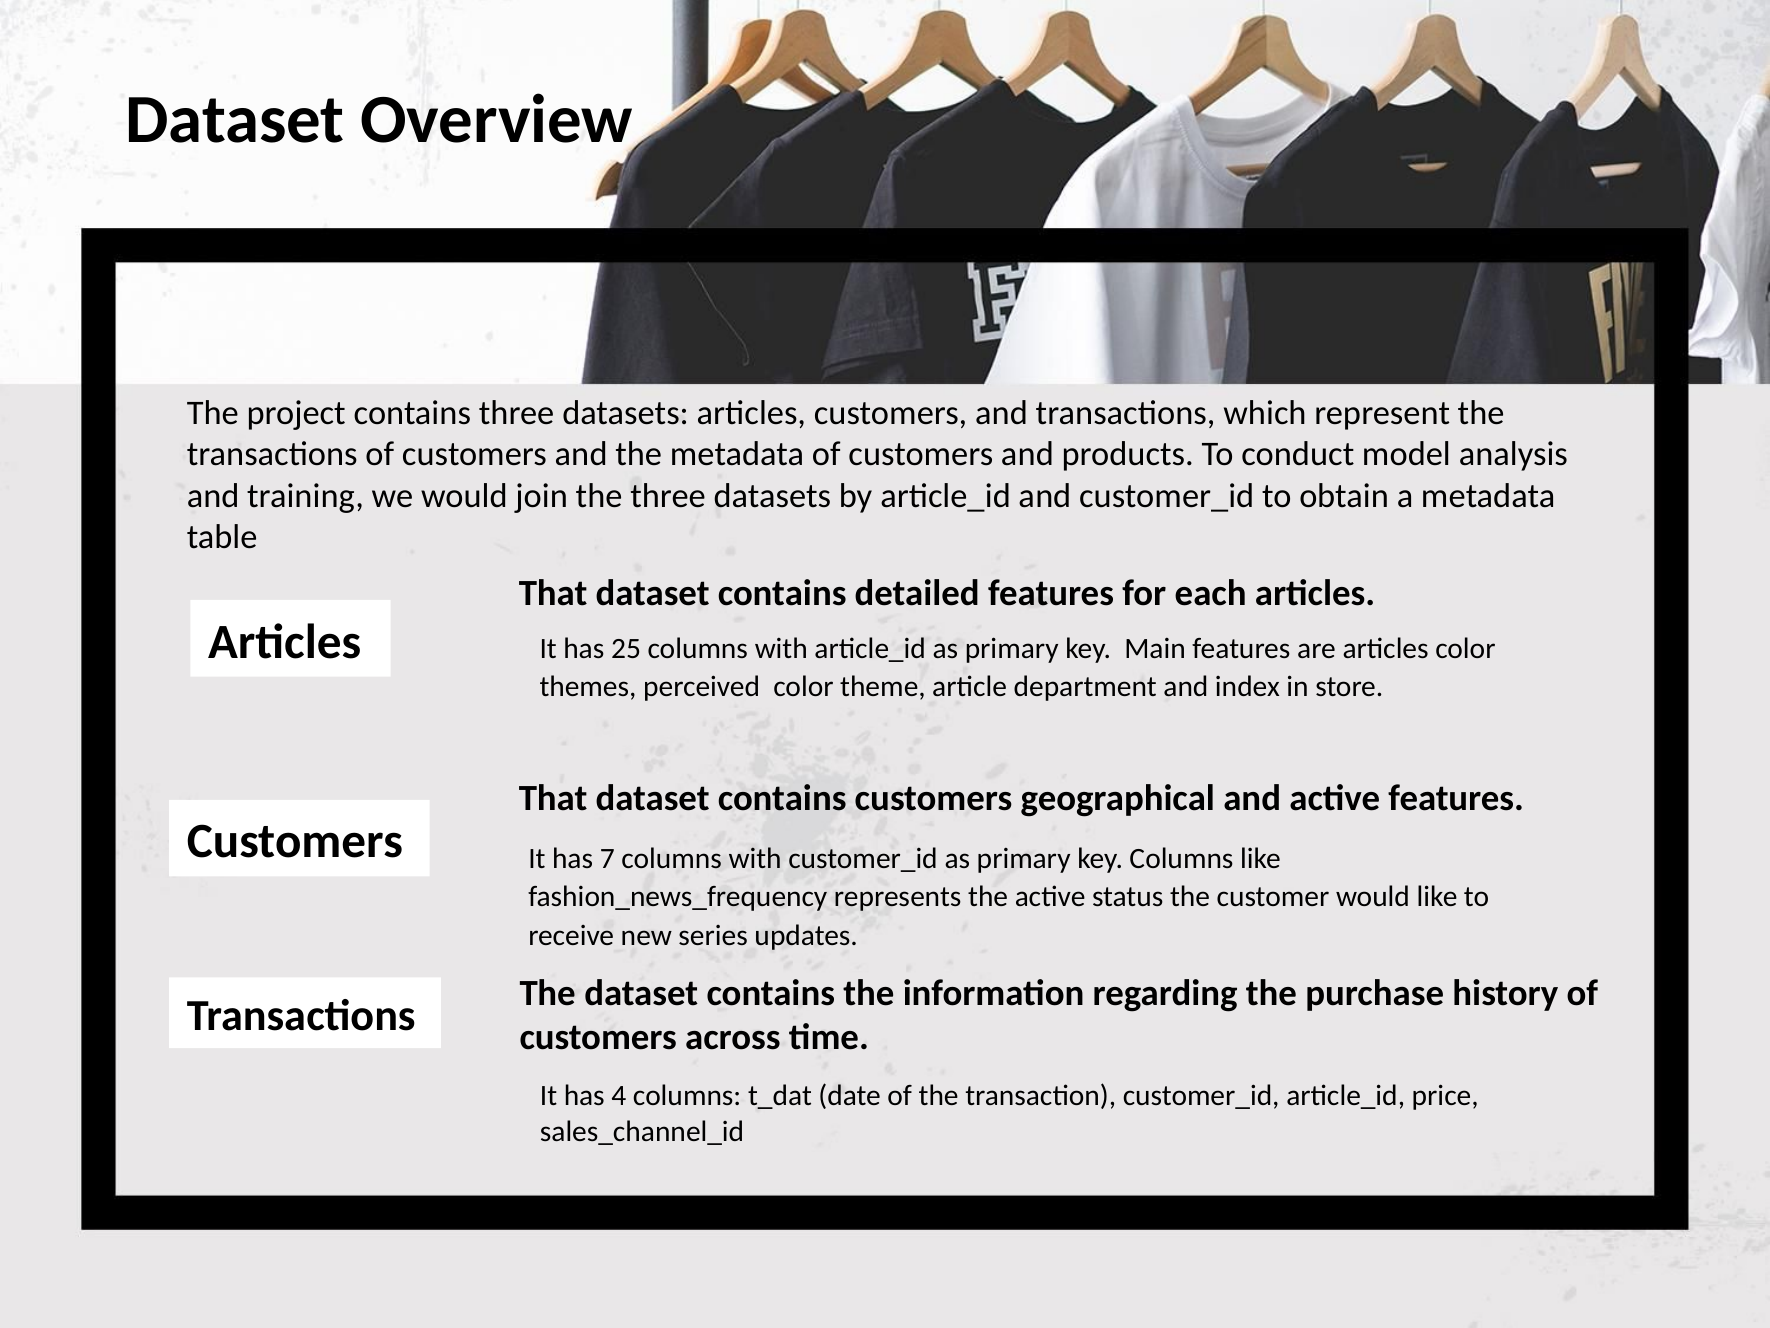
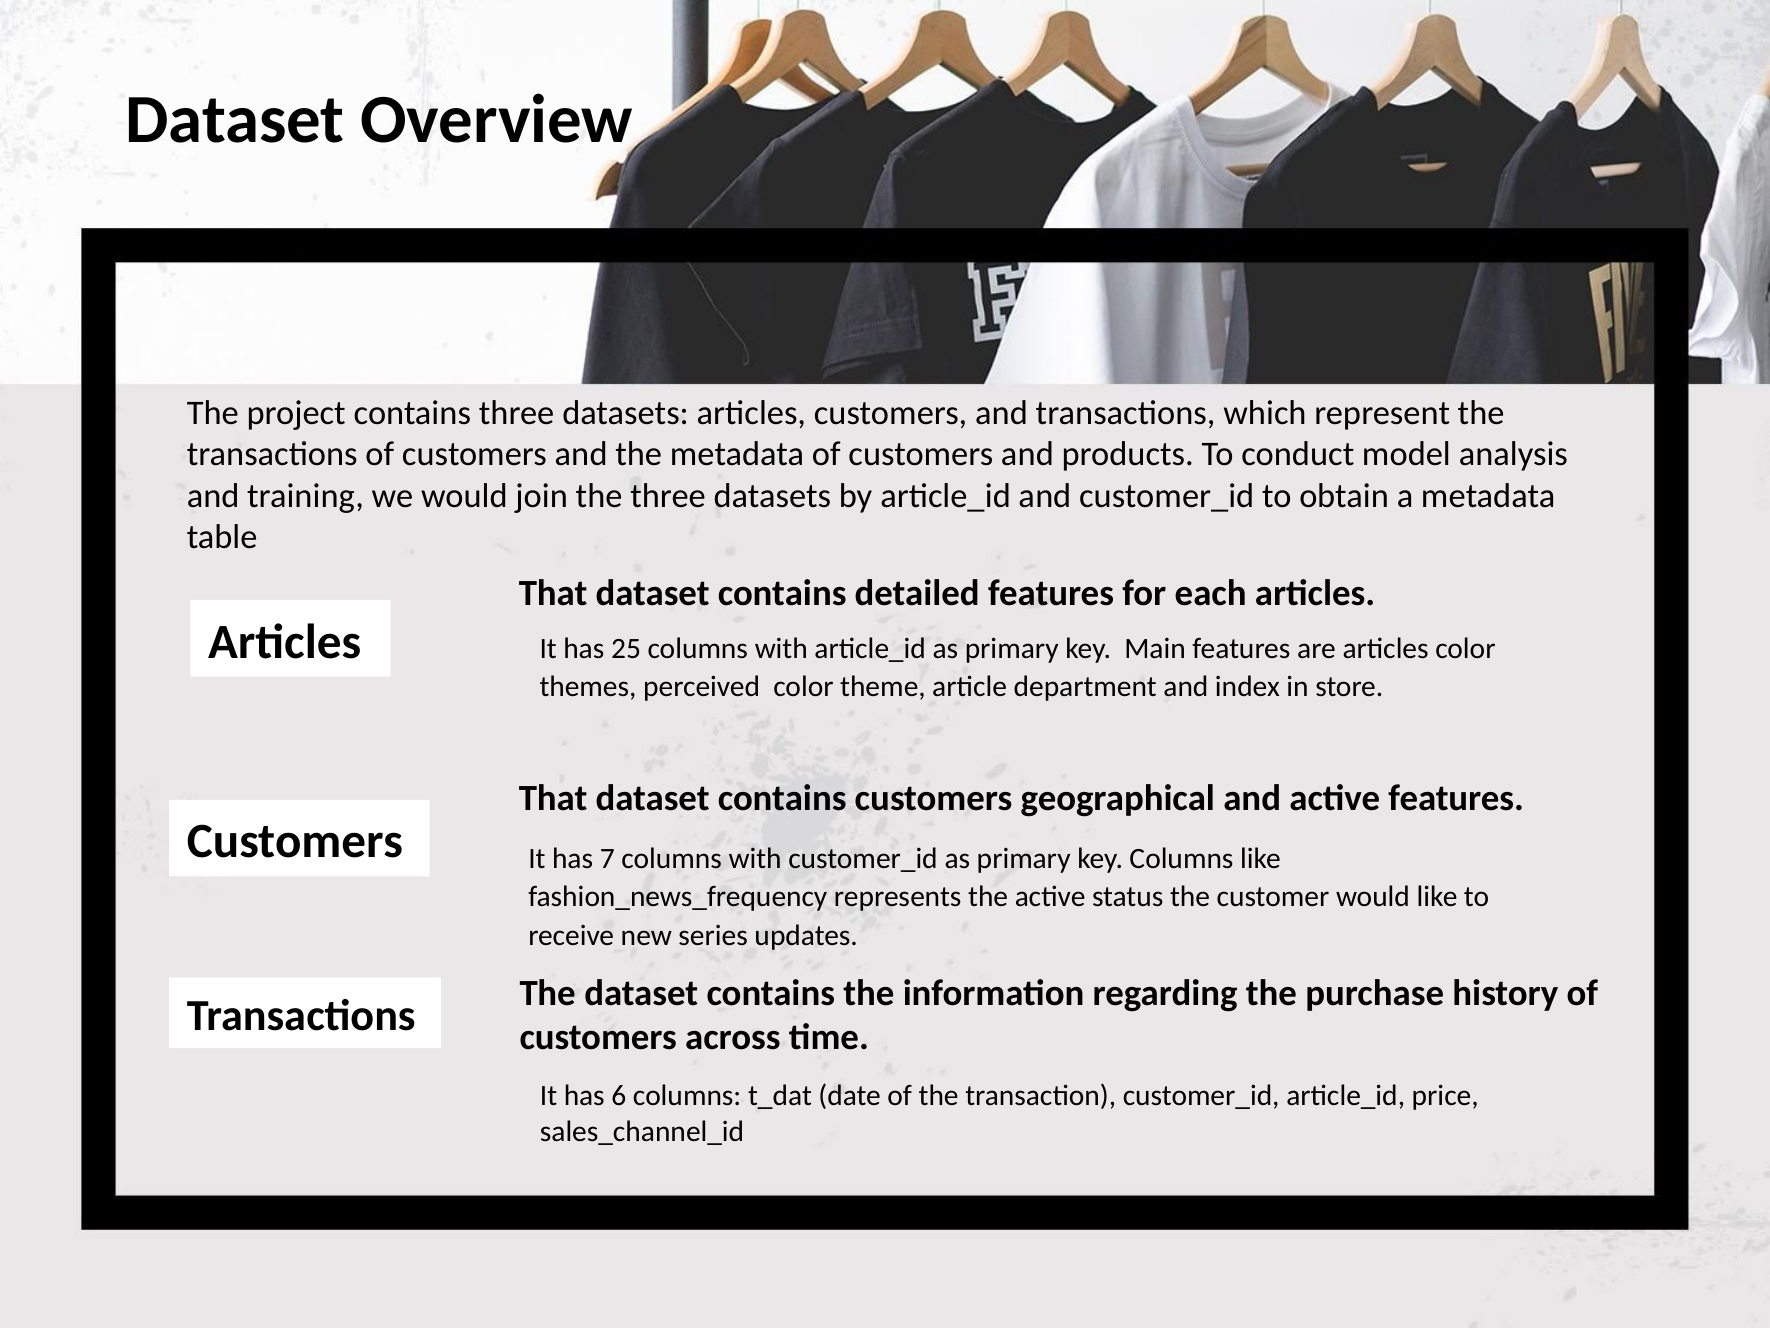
4: 4 -> 6 (619, 1096)
